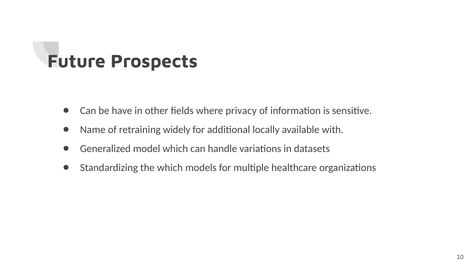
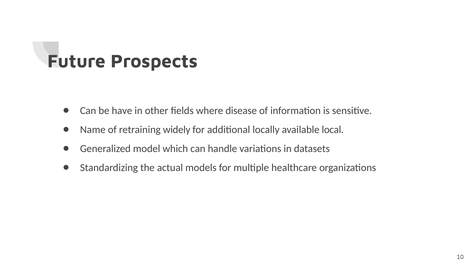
privacy: privacy -> disease (241, 111)
with: with -> local (333, 130)
the which: which -> actual (170, 168)
